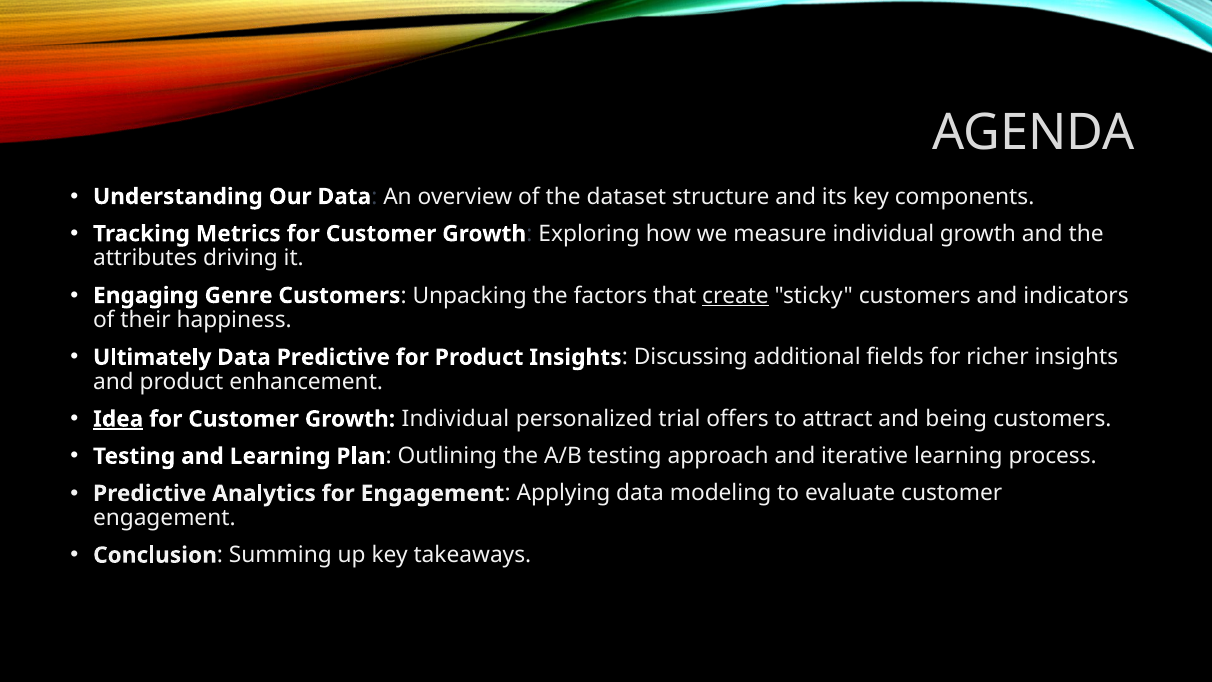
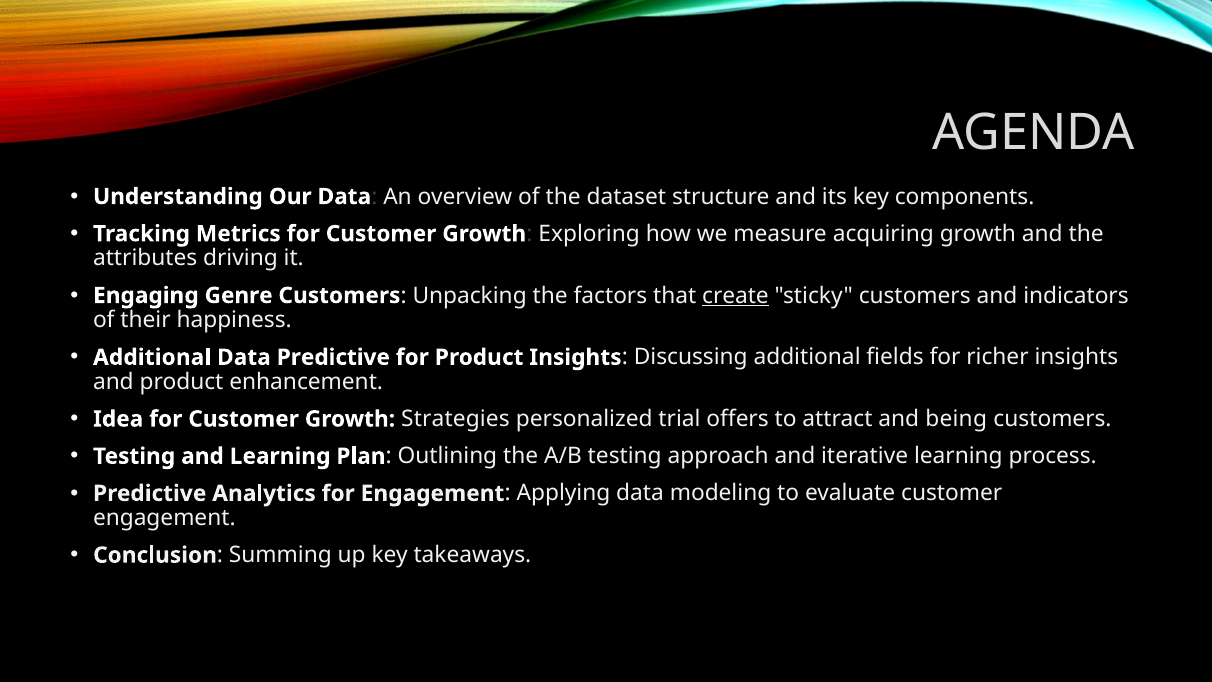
measure individual: individual -> acquiring (883, 234)
Ultimately: Ultimately -> Additional (152, 357)
Idea underline: present -> none (118, 419)
Growth Individual: Individual -> Strategies (456, 419)
